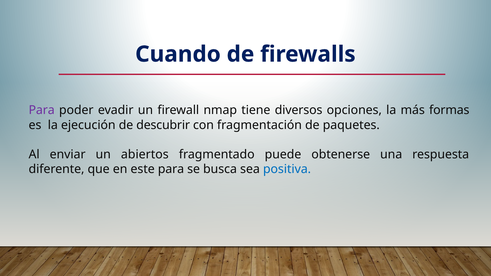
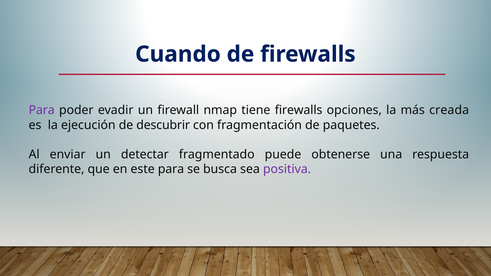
tiene diversos: diversos -> firewalls (299, 110)
formas: formas -> creada (449, 110)
abiertos: abiertos -> detectar (145, 155)
positiva colour: blue -> purple (287, 169)
